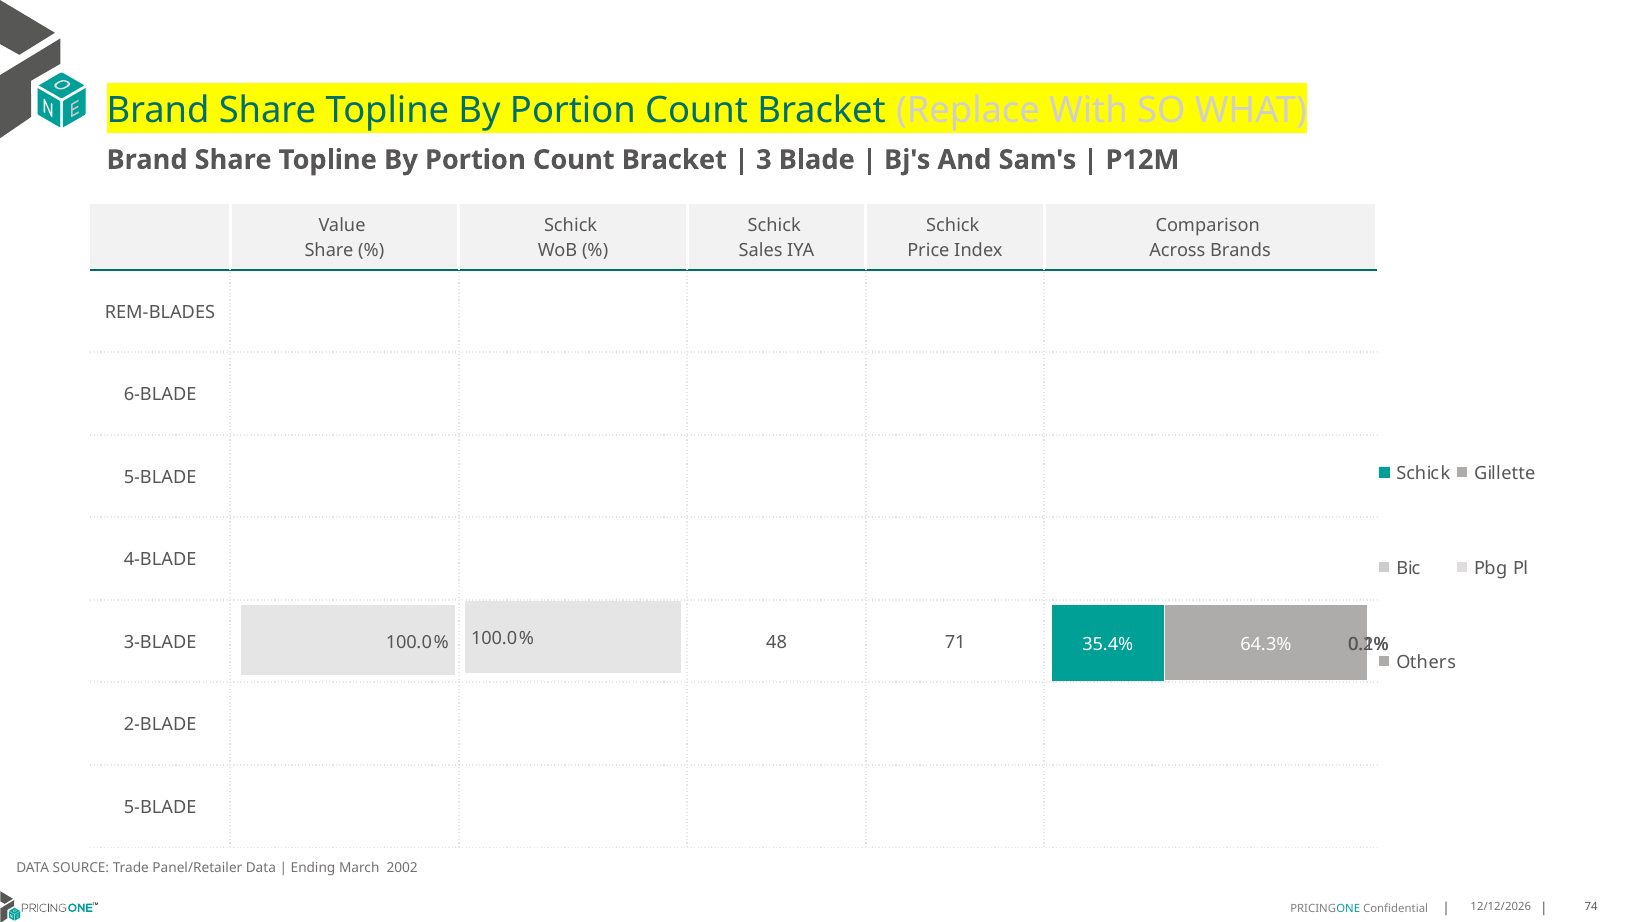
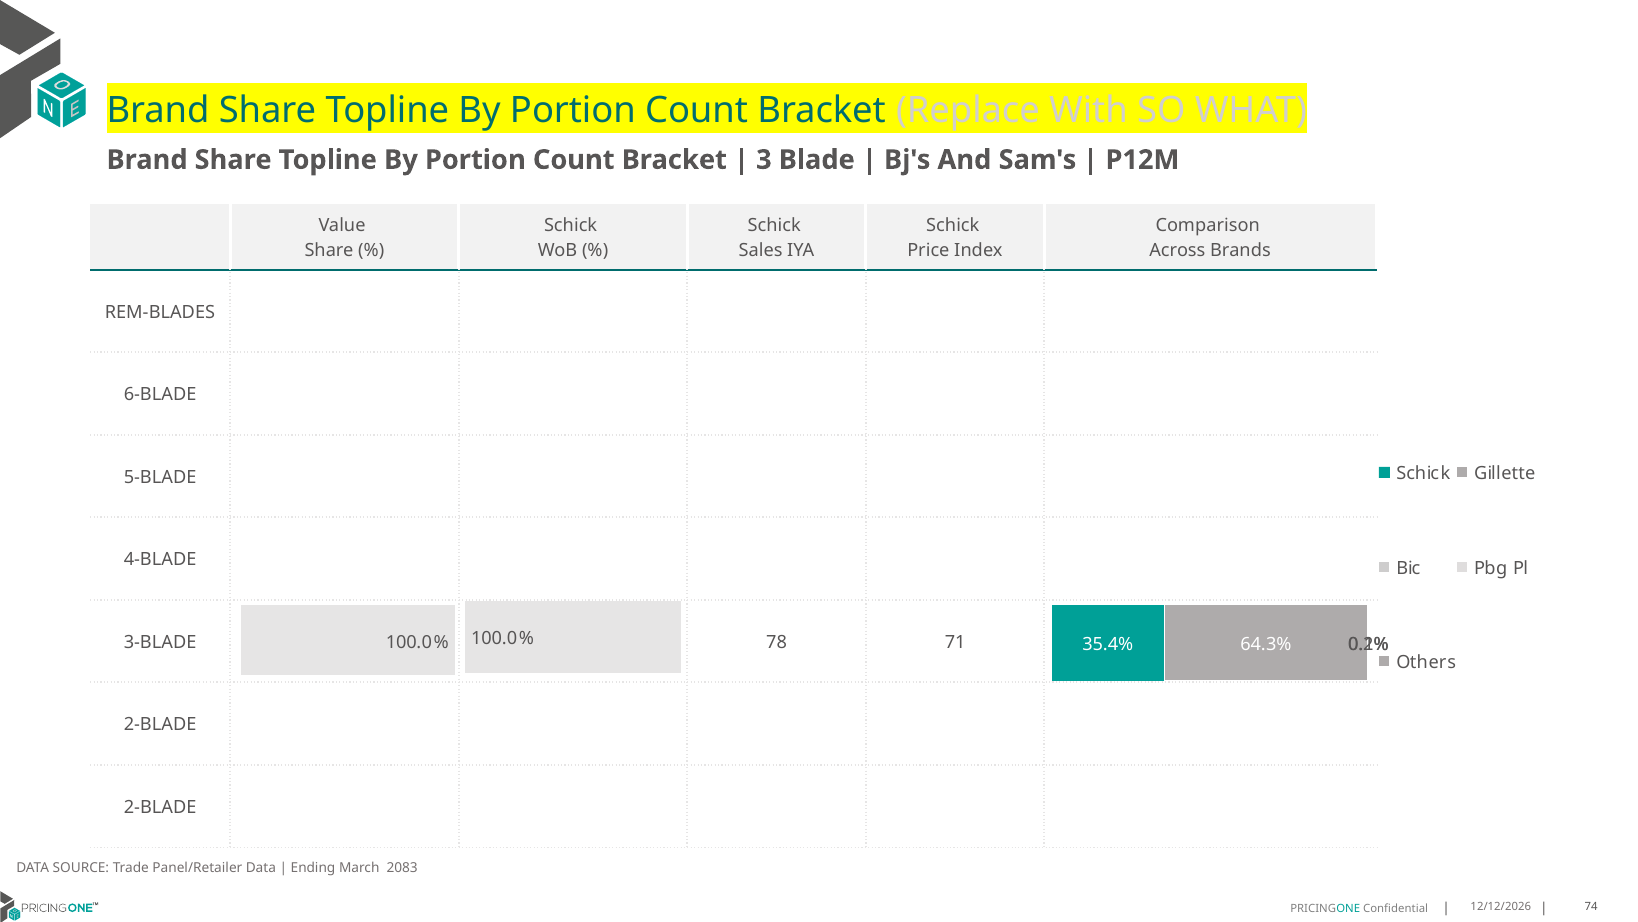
48: 48 -> 78 (777, 642)
5-BLADE: 5-BLADE -> 2-BLADE (160, 807)
2002: 2002 -> 2083 (402, 868)
